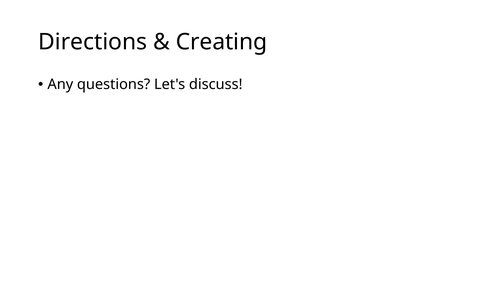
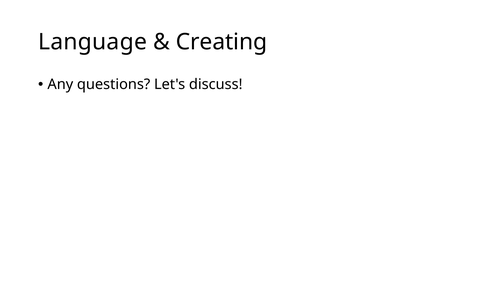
Directions: Directions -> Language (93, 42)
